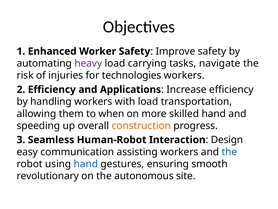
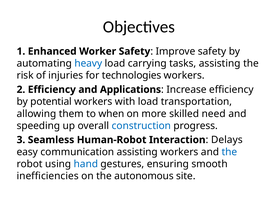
heavy colour: purple -> blue (88, 63)
tasks navigate: navigate -> assisting (220, 63)
handling: handling -> potential (51, 101)
skilled hand: hand -> need (214, 113)
construction colour: orange -> blue (141, 125)
Design: Design -> Delays (227, 139)
revolutionary: revolutionary -> inefficiencies (48, 176)
